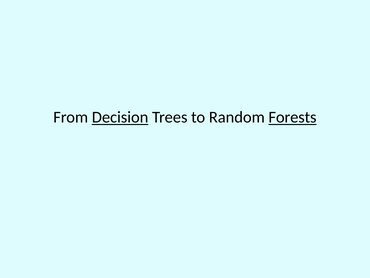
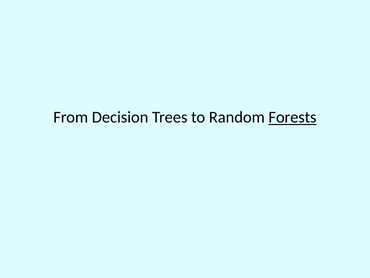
Decision underline: present -> none (120, 117)
